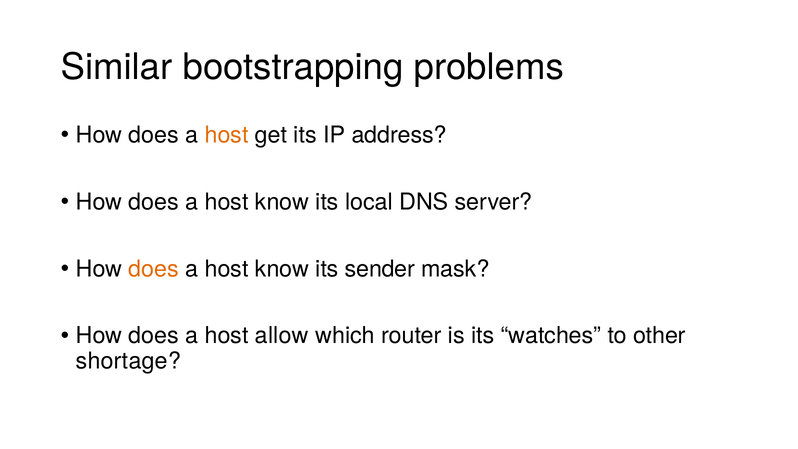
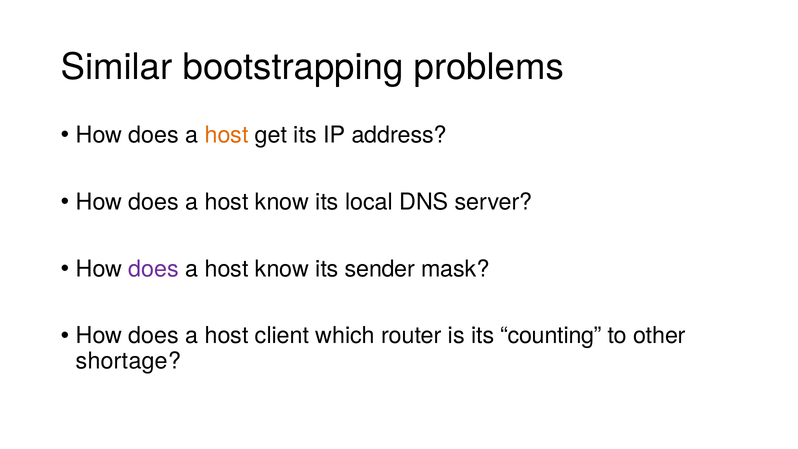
does colour: orange -> purple (154, 269)
allow: allow -> client (282, 336)
watches: watches -> counting (551, 336)
